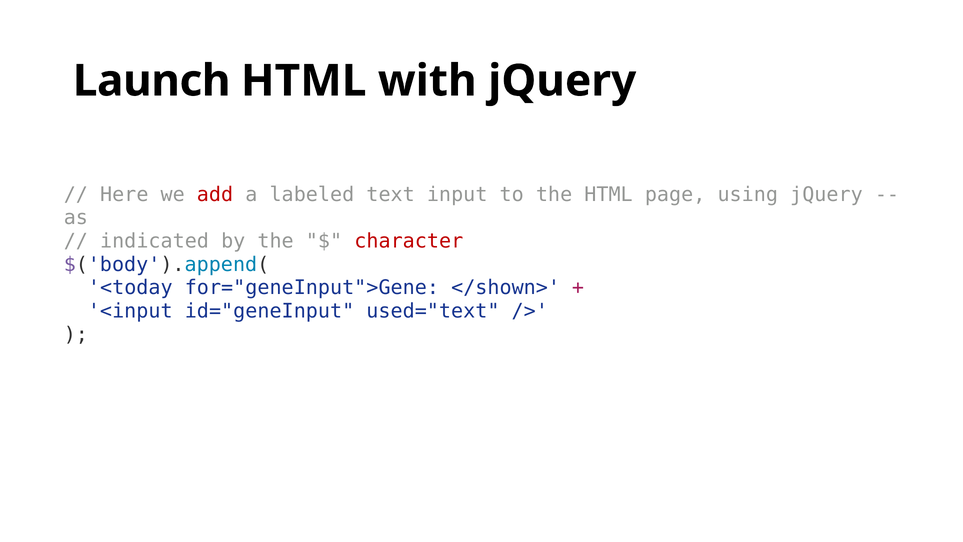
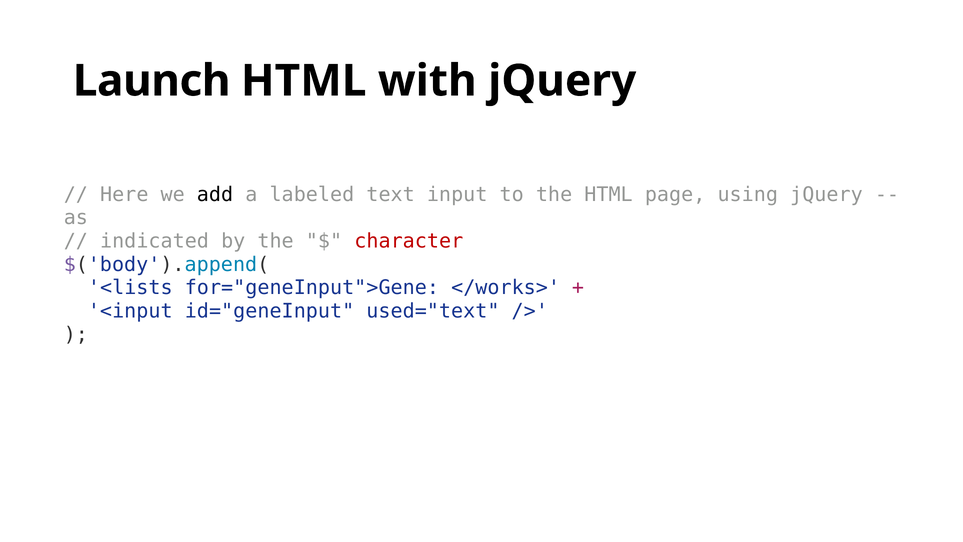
add colour: red -> black (215, 194)
<today: <today -> <lists (130, 288)
</shown>: </shown> -> </works> (506, 288)
